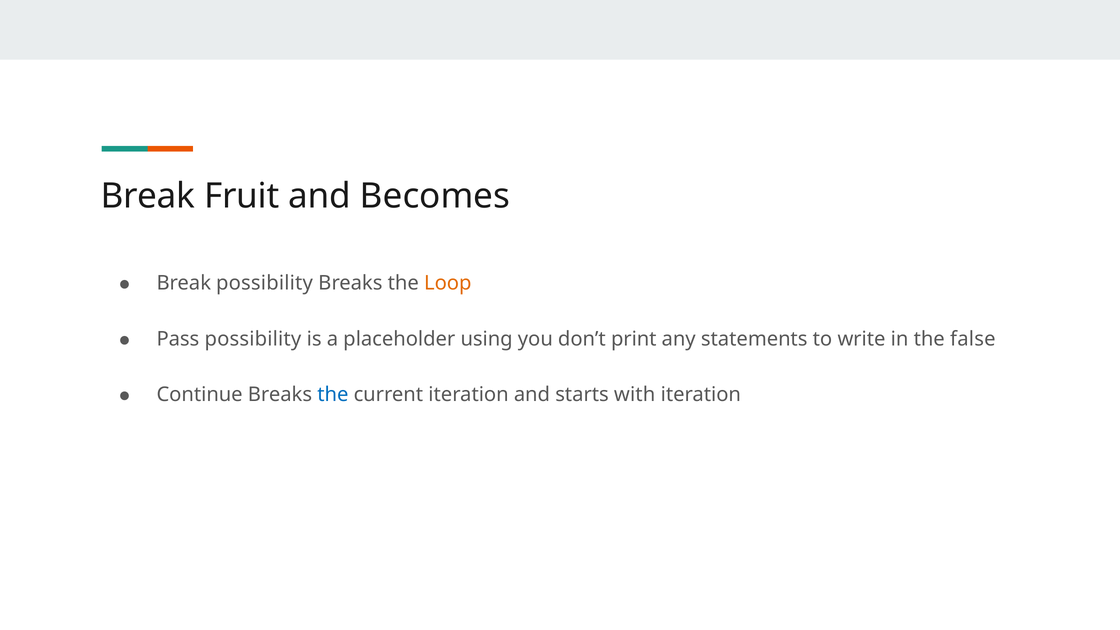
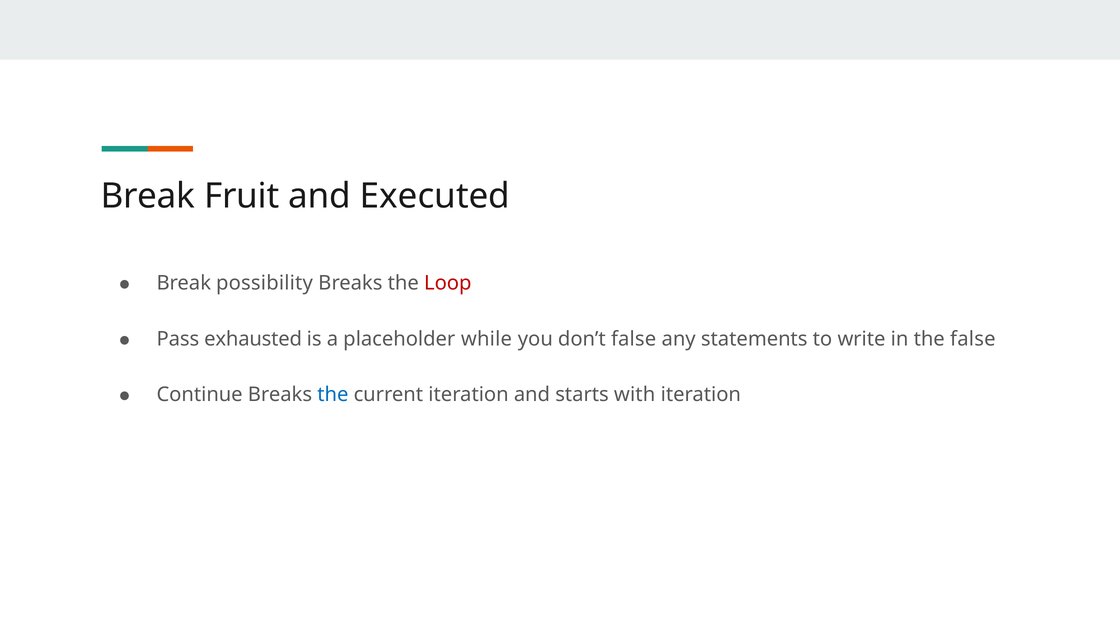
Becomes: Becomes -> Executed (435, 196)
Loop colour: orange -> red (448, 283)
Pass possibility: possibility -> exhausted (253, 339)
using: using -> while (486, 339)
don’t print: print -> false (634, 339)
